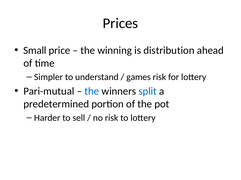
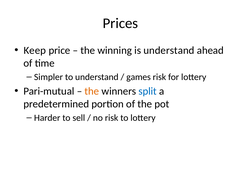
Small: Small -> Keep (35, 51)
is distribution: distribution -> understand (169, 51)
the colour: blue -> orange (92, 92)
